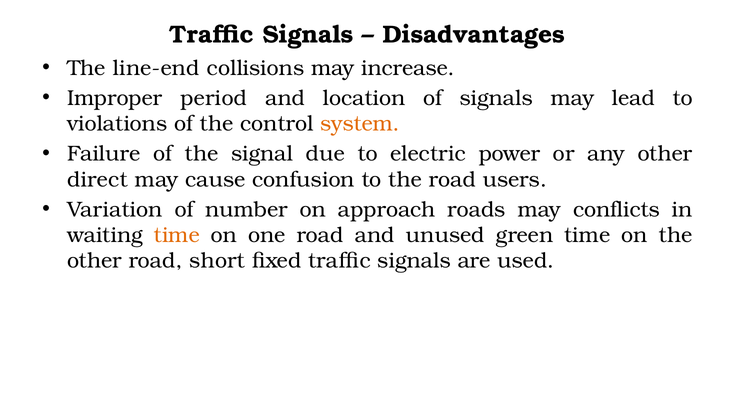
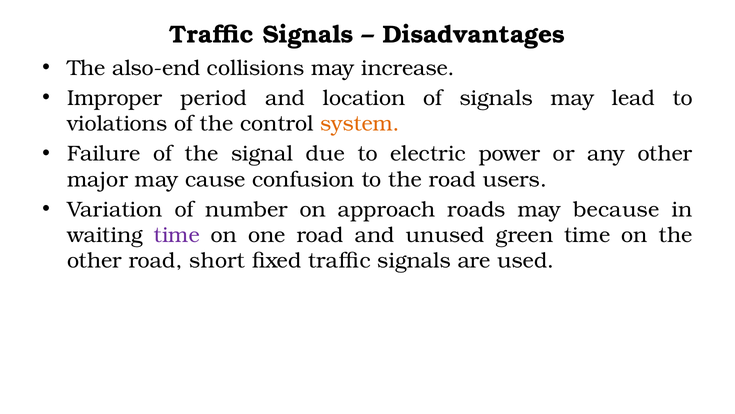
line-end: line-end -> also-end (156, 68)
direct: direct -> major (98, 179)
conflicts: conflicts -> because (616, 209)
time colour: orange -> purple (177, 235)
